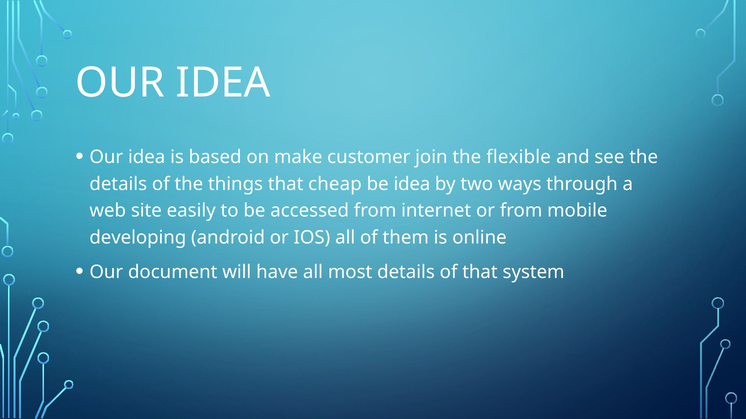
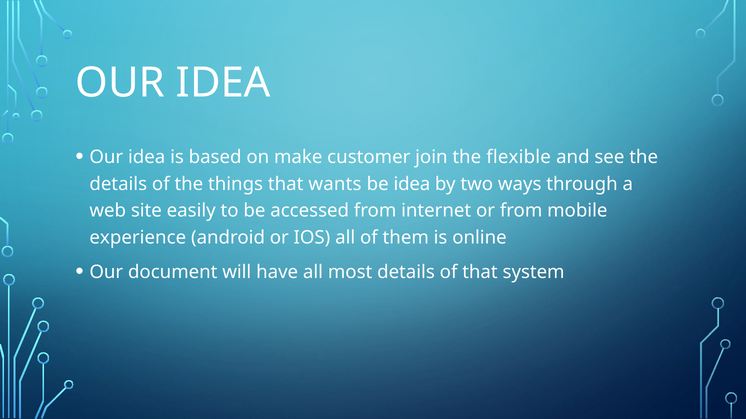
cheap: cheap -> wants (335, 184)
developing: developing -> experience (138, 238)
